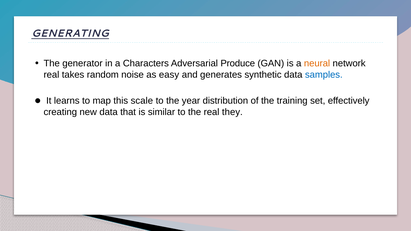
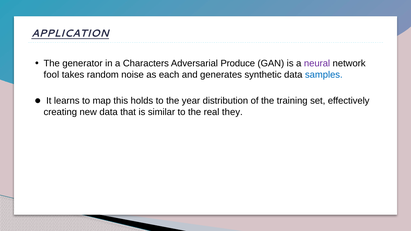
GENERATING: GENERATING -> APPLICATION (70, 34)
neural colour: orange -> purple (317, 63)
real: real -> fool (51, 75)
easy: easy -> each (169, 75)
scale: scale -> holds (142, 101)
